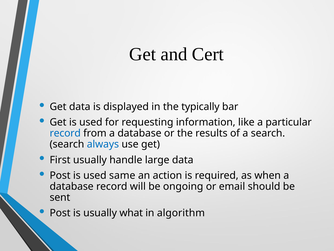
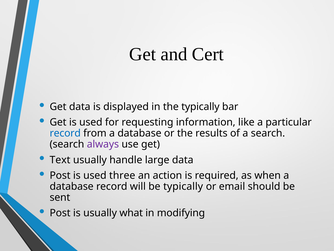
always colour: blue -> purple (103, 144)
First: First -> Text (60, 160)
same: same -> three (122, 175)
be ongoing: ongoing -> typically (183, 186)
algorithm: algorithm -> modifying (181, 213)
